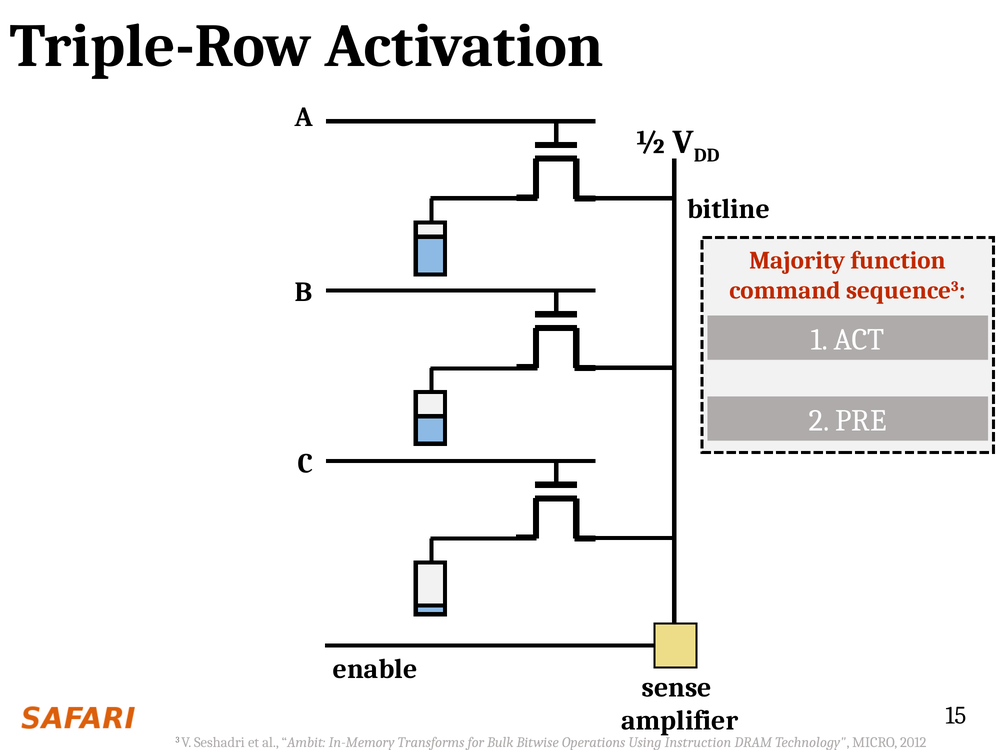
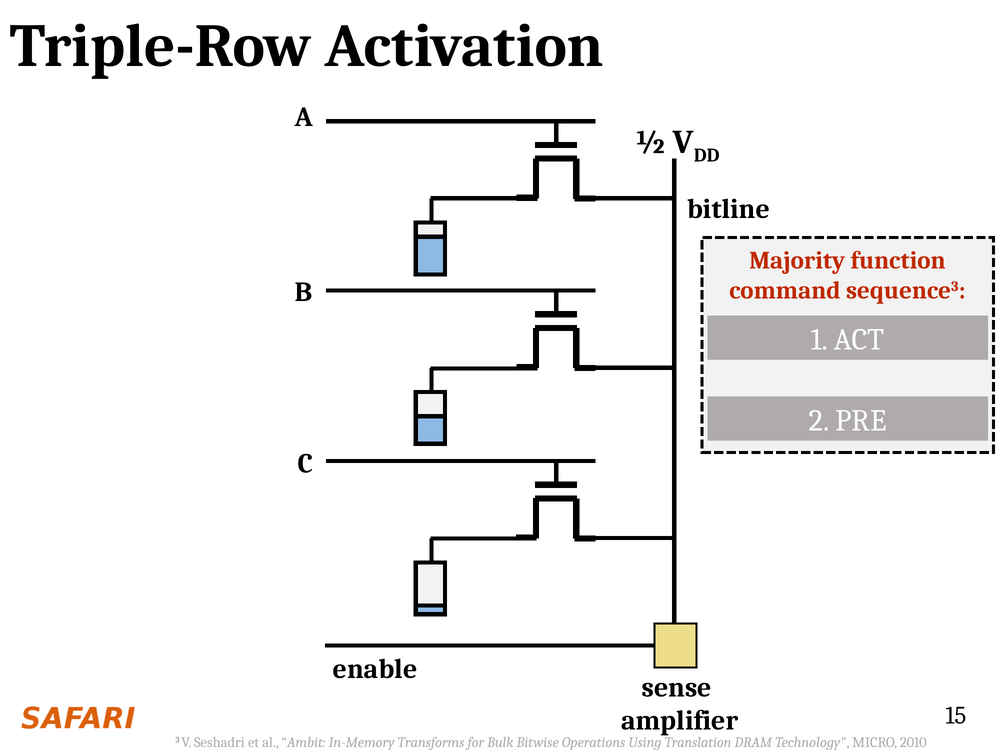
Instruction: Instruction -> Translation (698, 742)
2012: 2012 -> 2010 (913, 742)
